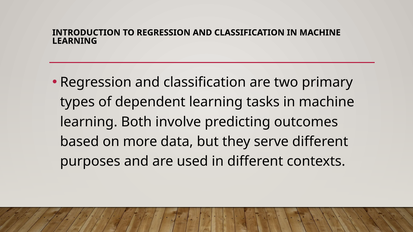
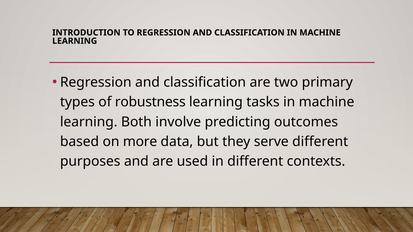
dependent: dependent -> robustness (150, 102)
